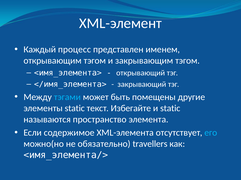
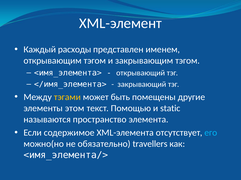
процесс: процесс -> расходы (75, 50)
тэгами colour: light blue -> yellow (67, 97)
элементы static: static -> этом (75, 109)
Избегайте: Избегайте -> Помощью (131, 109)
